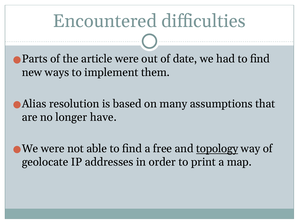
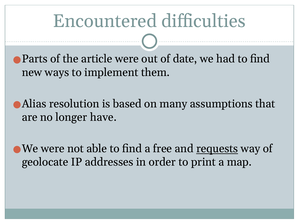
topology: topology -> requests (217, 149)
